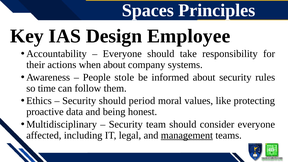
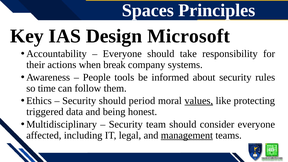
Employee: Employee -> Microsoft (189, 36)
when about: about -> break (114, 65)
stole: stole -> tools (124, 77)
values underline: none -> present (199, 101)
proactive: proactive -> triggered (45, 112)
